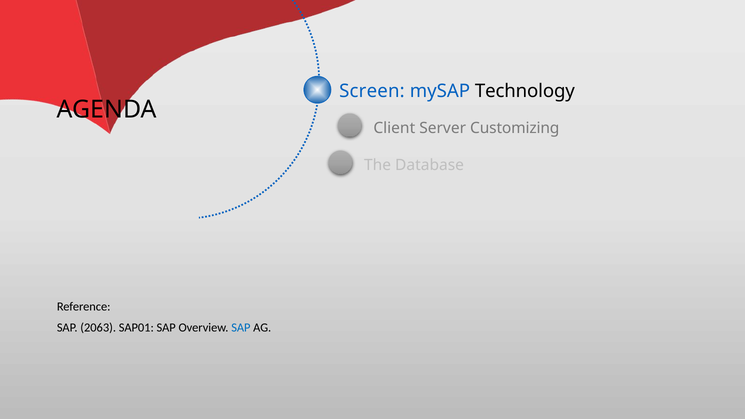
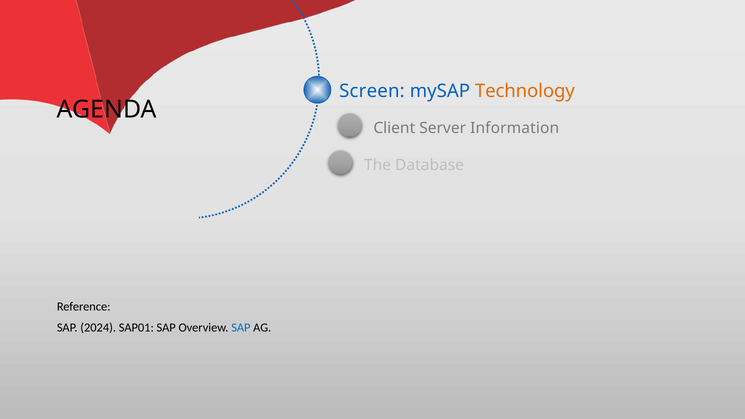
Technology colour: black -> orange (525, 91)
Customizing: Customizing -> Information (515, 128)
2063: 2063 -> 2024 (98, 328)
